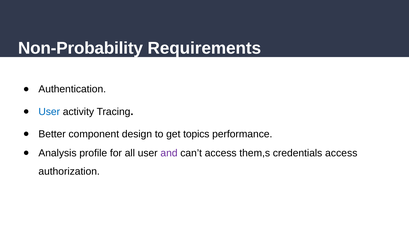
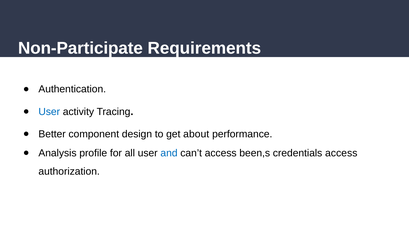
Non-Probability: Non-Probability -> Non-Participate (80, 48)
topics: topics -> about (196, 134)
and colour: purple -> blue (169, 153)
them,s: them,s -> been,s (255, 153)
